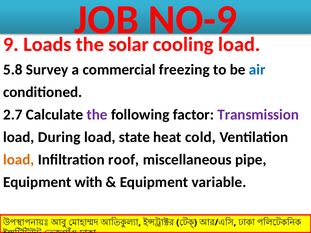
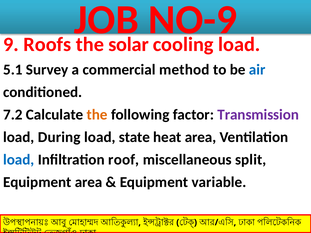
Loads: Loads -> Roofs (47, 44)
5.8: 5.8 -> 5.1 (13, 70)
freezing: freezing -> method (184, 70)
2.7: 2.7 -> 7.2 (13, 115)
the colour: purple -> orange (97, 115)
heat cold: cold -> area (201, 137)
load colour: orange -> blue (19, 160)
pipe: pipe -> split (251, 160)
Equipment with: with -> area (89, 182)
